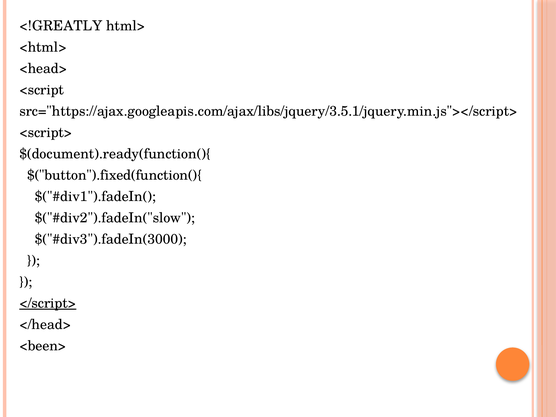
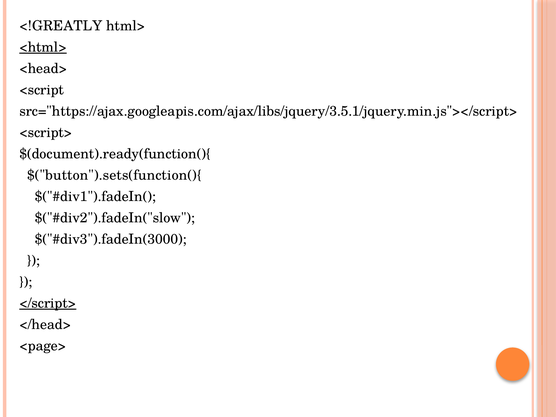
<html> underline: none -> present (43, 47)
$("button").fixed(function(){: $("button").fixed(function(){ -> $("button").sets(function(){ (114, 175)
<been>: <been> -> <page> (43, 346)
